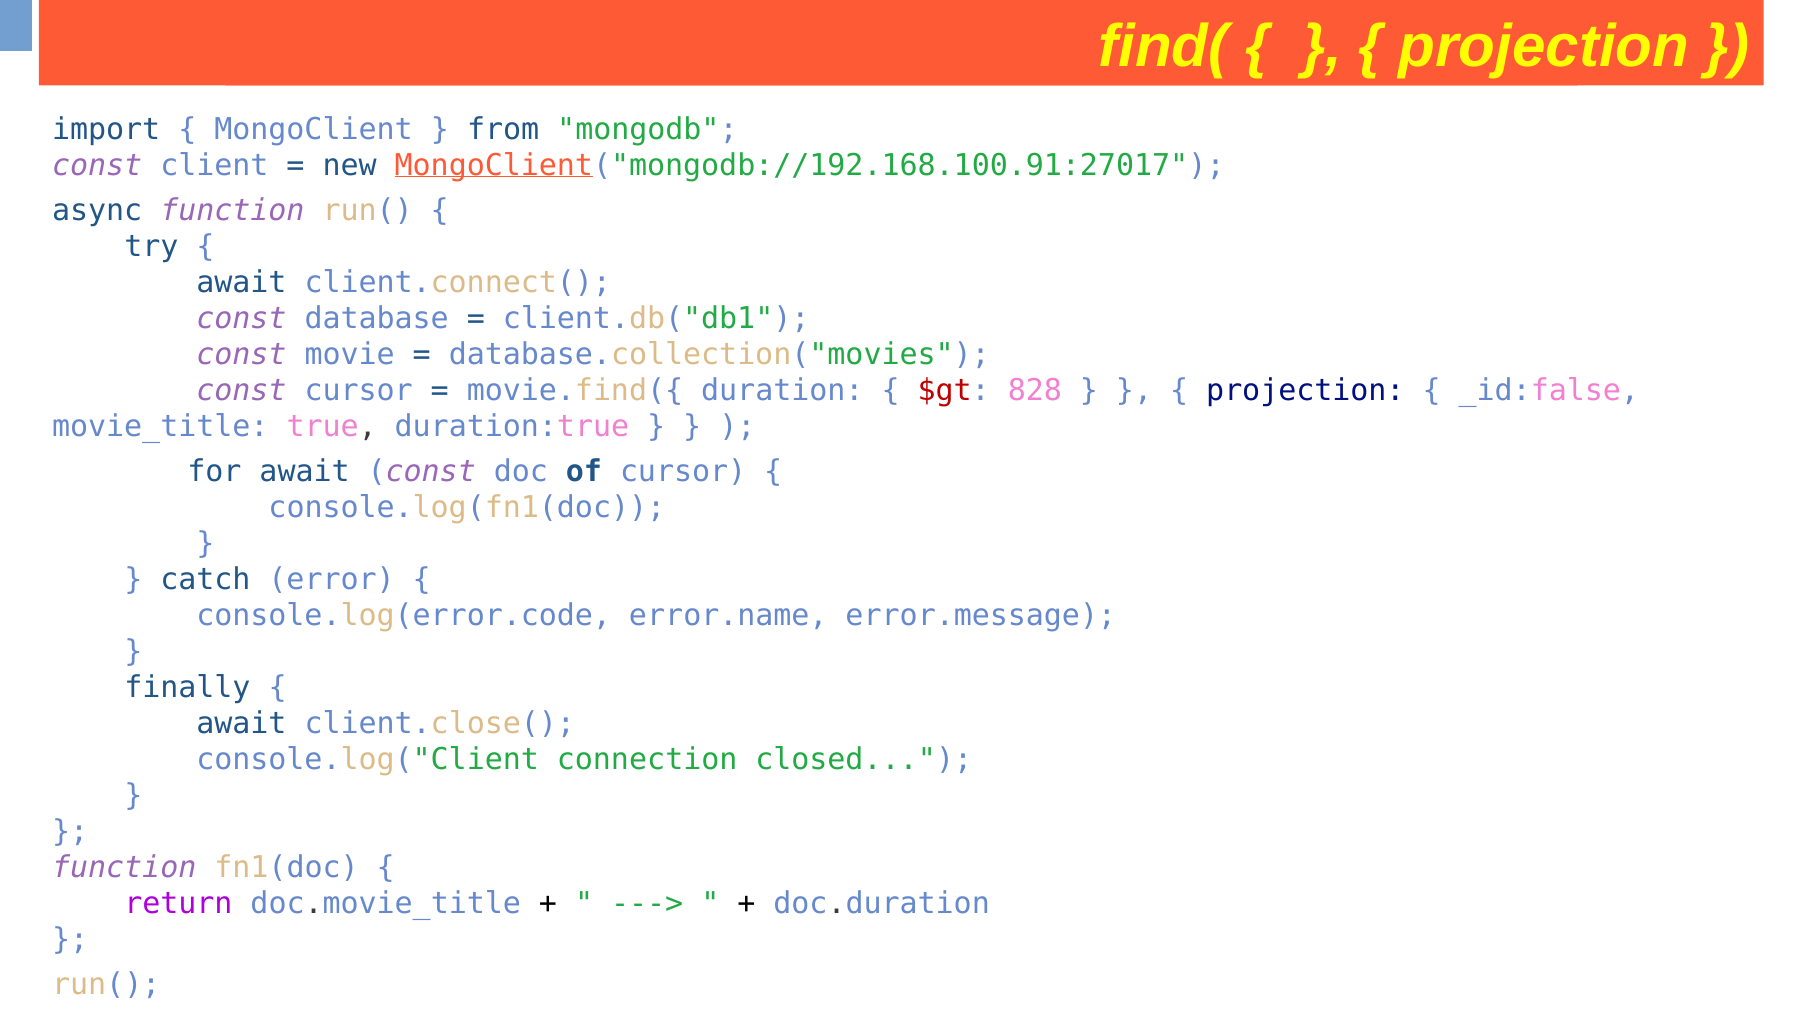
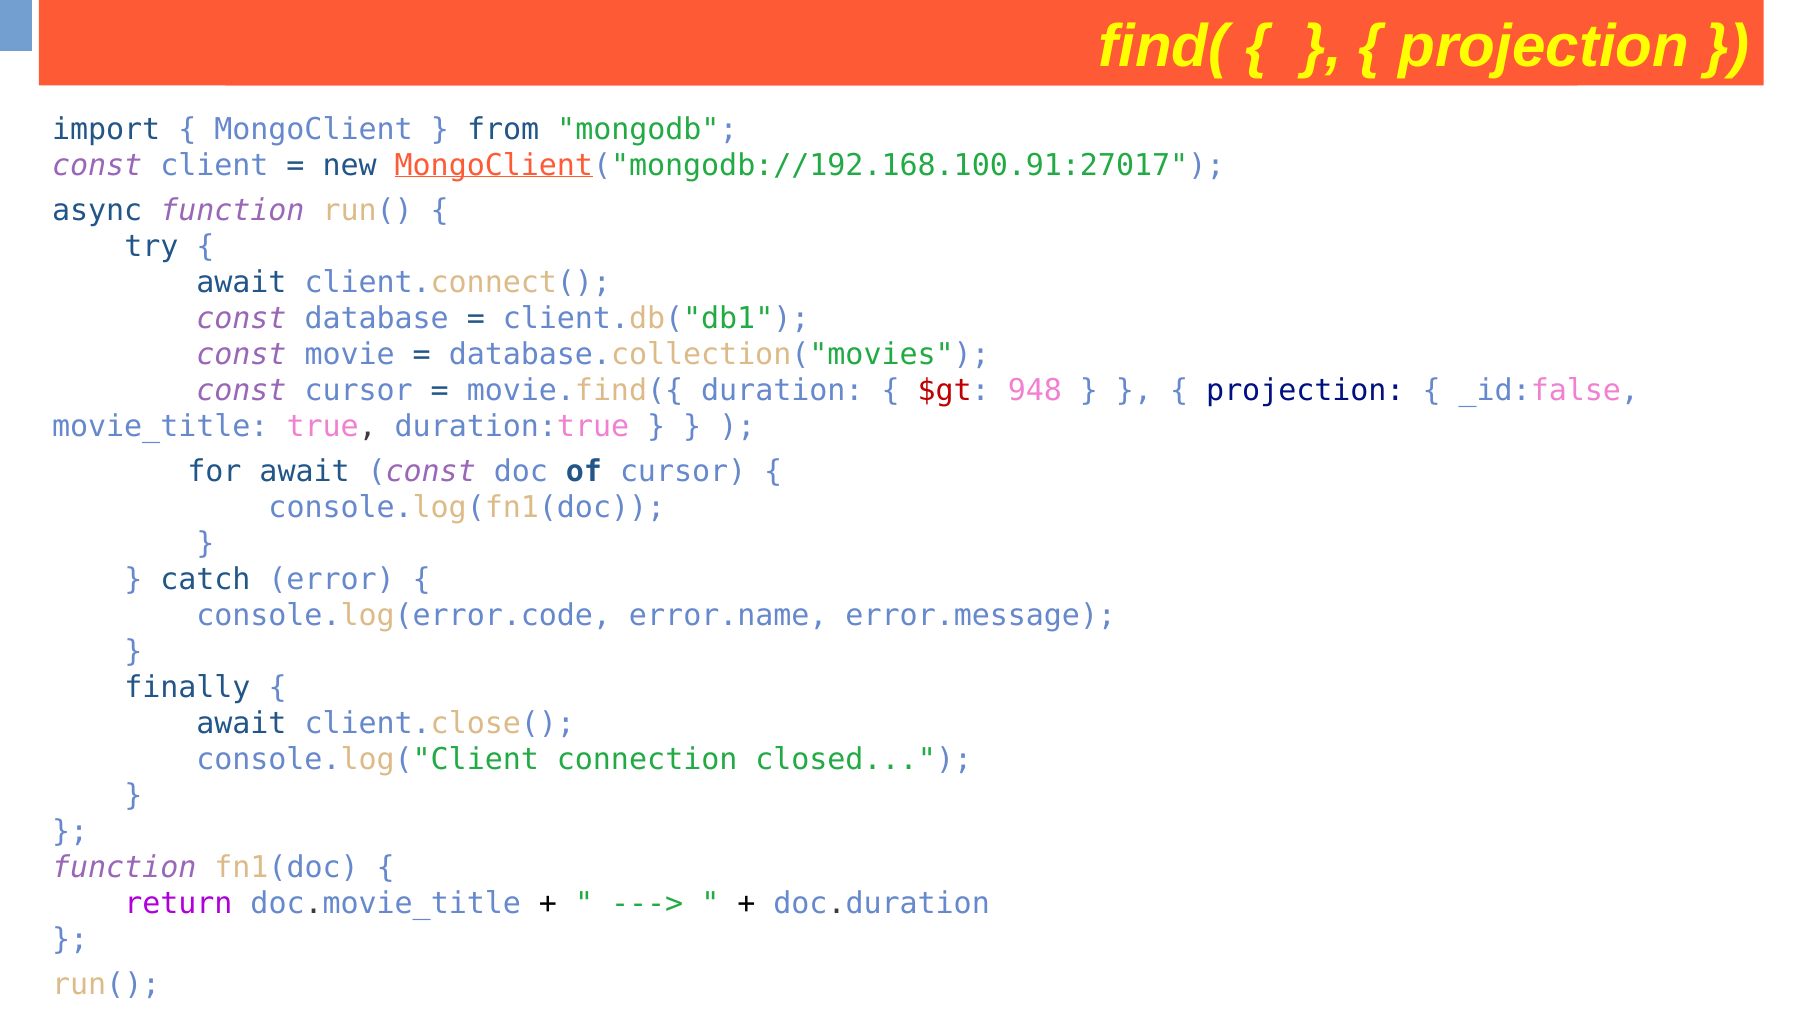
828: 828 -> 948 (1035, 390)
